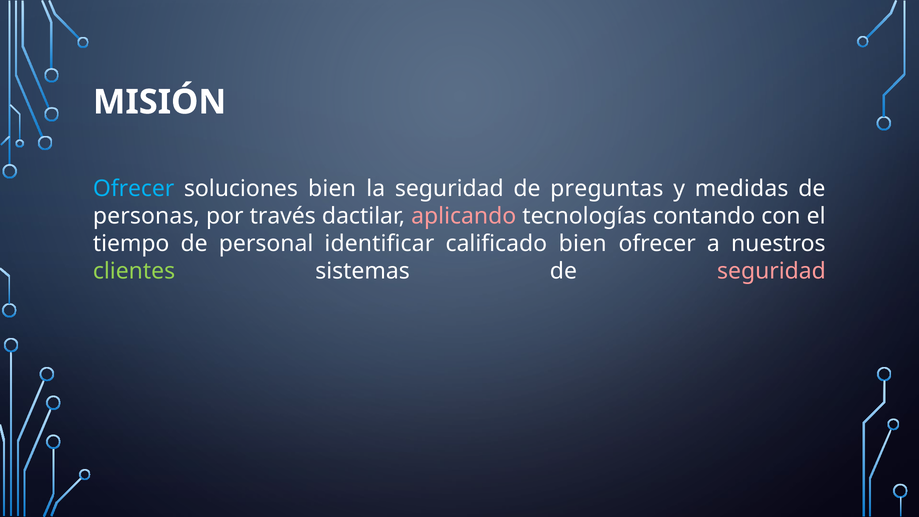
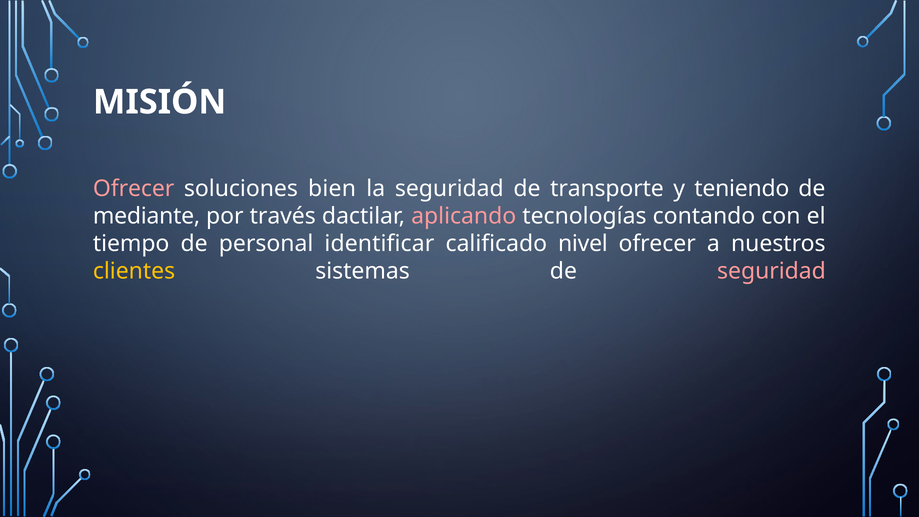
Ofrecer colour: light blue -> pink (134, 188)
preguntas: preguntas -> transporte (607, 188)
medidas: medidas -> teniendo (742, 188)
personas: personas -> mediante (147, 216)
calificado bien: bien -> nivel (583, 244)
clientes colour: light green -> yellow (134, 271)
